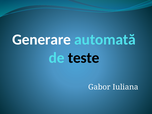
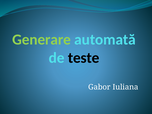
Generare colour: white -> light green (42, 40)
